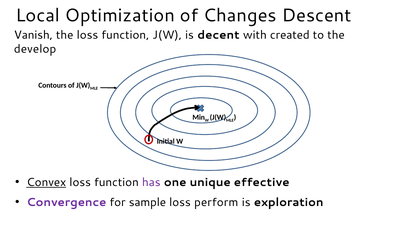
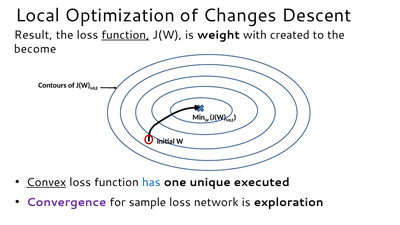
Vanish: Vanish -> Result (33, 35)
function underline: none -> present (125, 35)
decent: decent -> weight (218, 35)
develop: develop -> become (35, 49)
has colour: purple -> blue (151, 182)
effective: effective -> executed (262, 182)
perform: perform -> network (216, 202)
